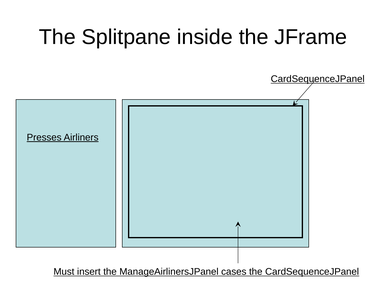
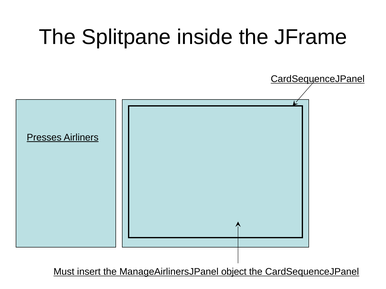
cases: cases -> object (234, 272)
